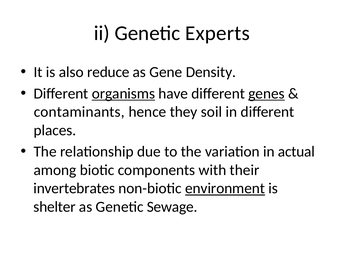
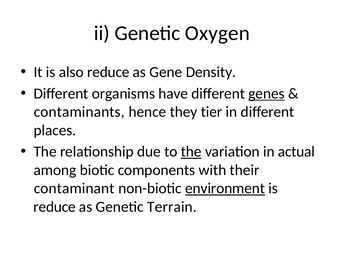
Experts: Experts -> Oxygen (217, 33)
organisms underline: present -> none (123, 94)
soil: soil -> tier (212, 112)
the underline: none -> present (191, 152)
invertebrates: invertebrates -> contaminant (74, 188)
shelter: shelter -> reduce (55, 207)
Sewage: Sewage -> Terrain (172, 207)
